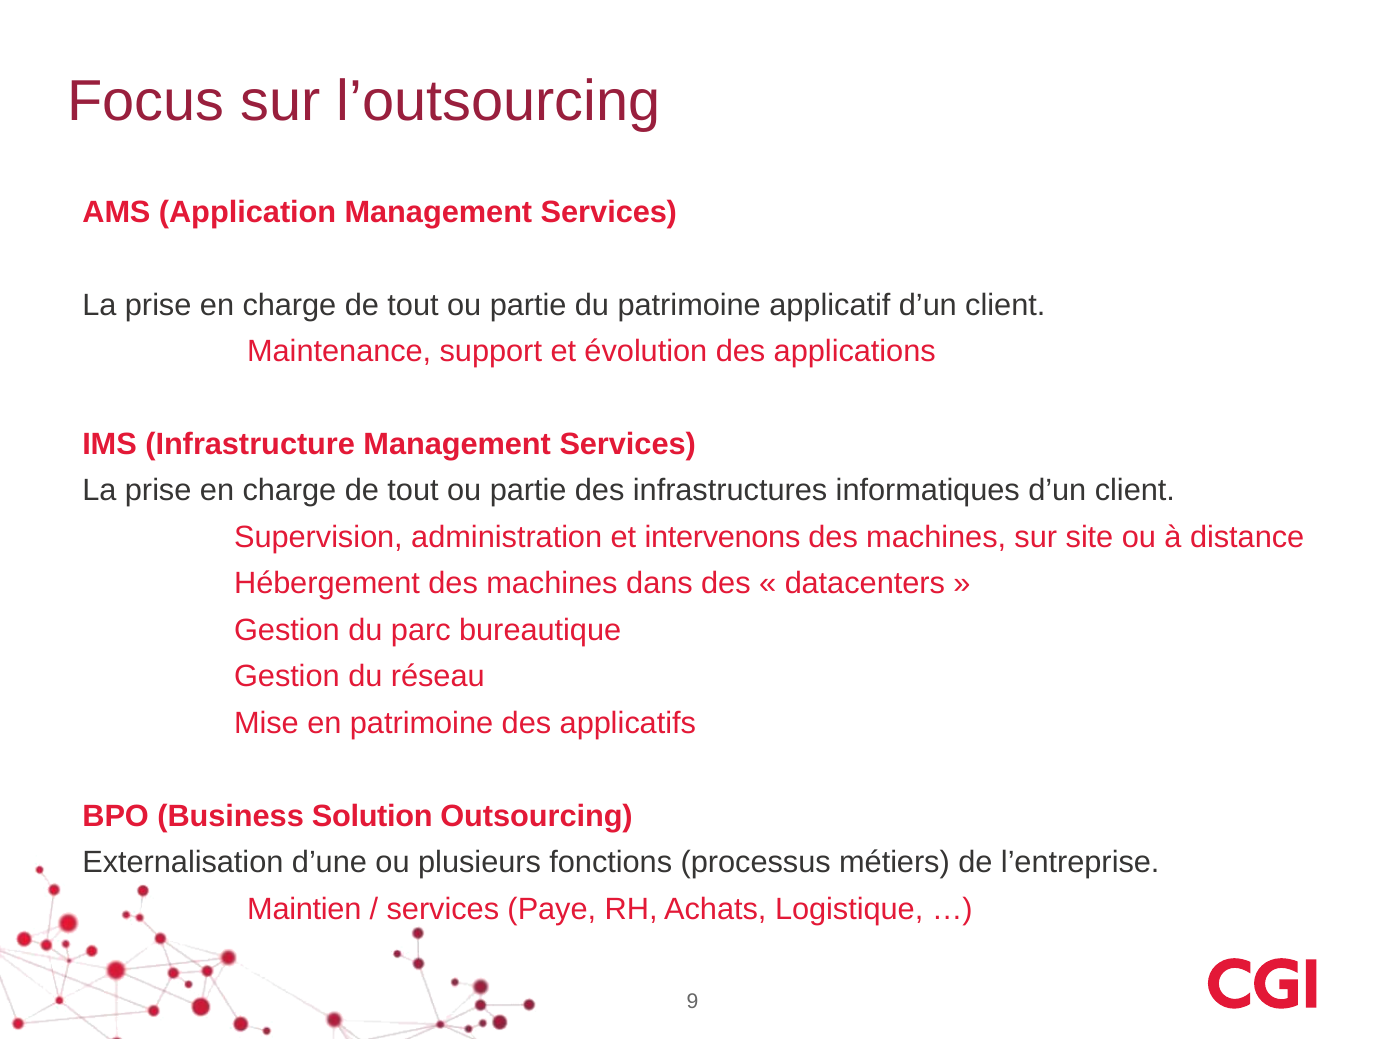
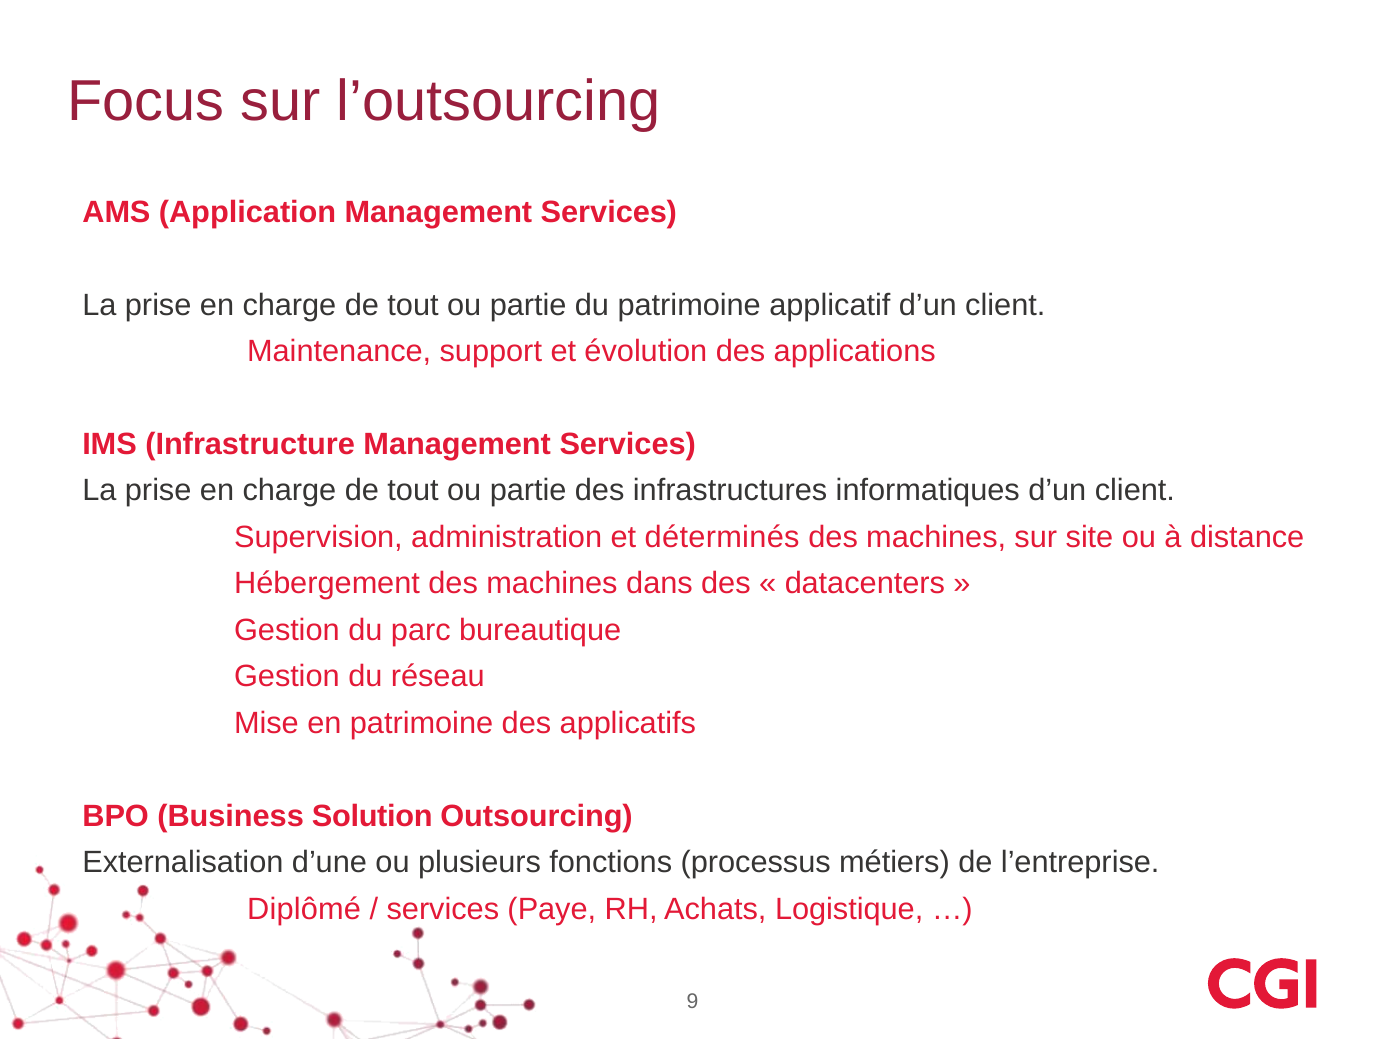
intervenons: intervenons -> déterminés (722, 537)
Maintien: Maintien -> Diplômé (304, 909)
